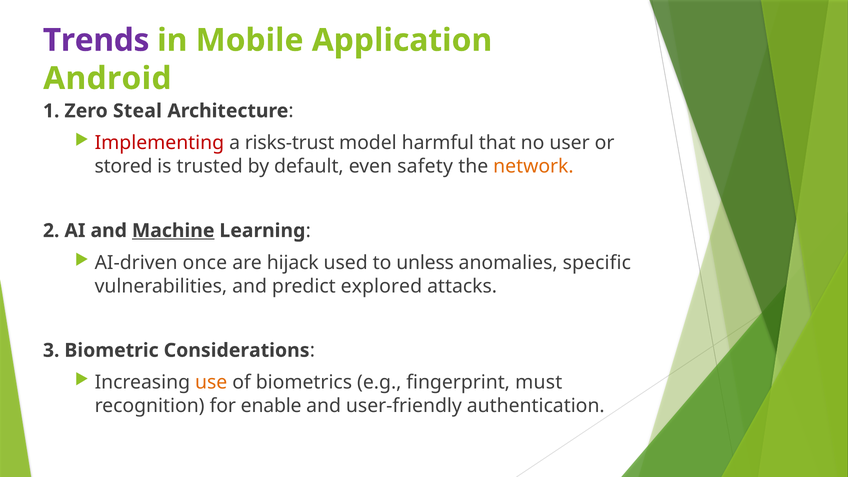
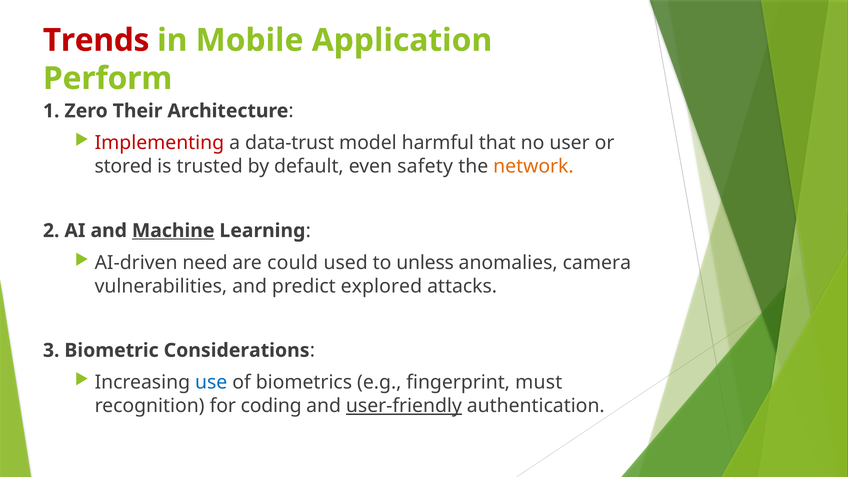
Trends colour: purple -> red (96, 40)
Android: Android -> Perform (108, 78)
Steal: Steal -> Their (138, 111)
risks-trust: risks-trust -> data-trust (290, 143)
once: once -> need (205, 263)
hijack: hijack -> could (293, 263)
specific: specific -> camera (597, 263)
use colour: orange -> blue (211, 383)
enable: enable -> coding (271, 406)
user-friendly underline: none -> present (404, 406)
